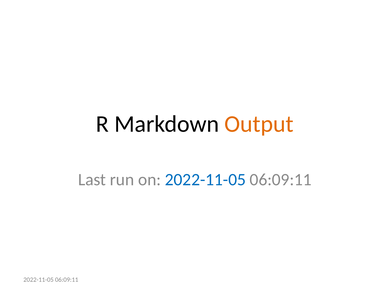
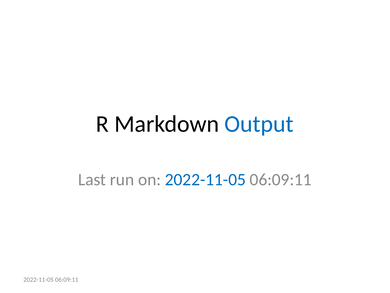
Output colour: orange -> blue (259, 124)
